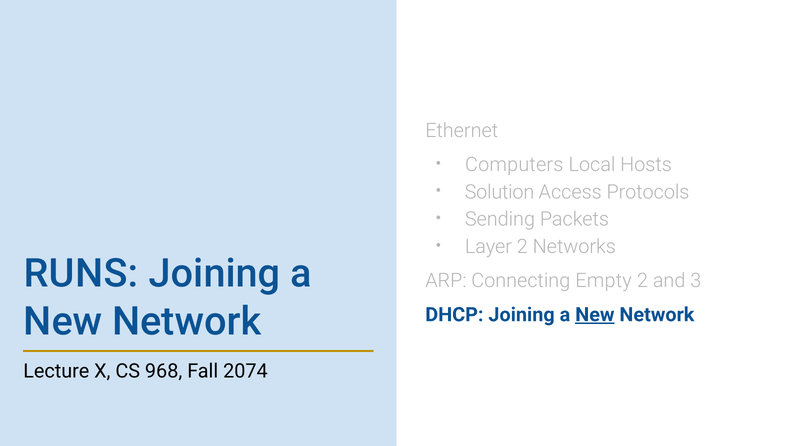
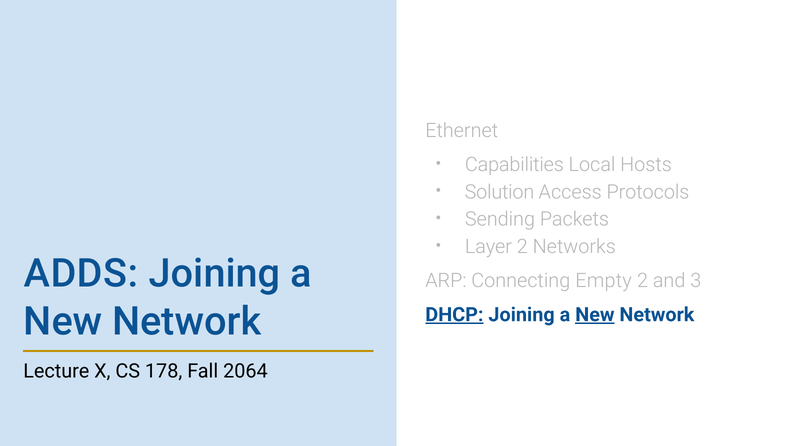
Computers: Computers -> Capabilities (514, 165)
RUNS: RUNS -> ADDS (81, 274)
DHCP underline: none -> present (454, 315)
968: 968 -> 178 (164, 371)
2074: 2074 -> 2064 (245, 371)
